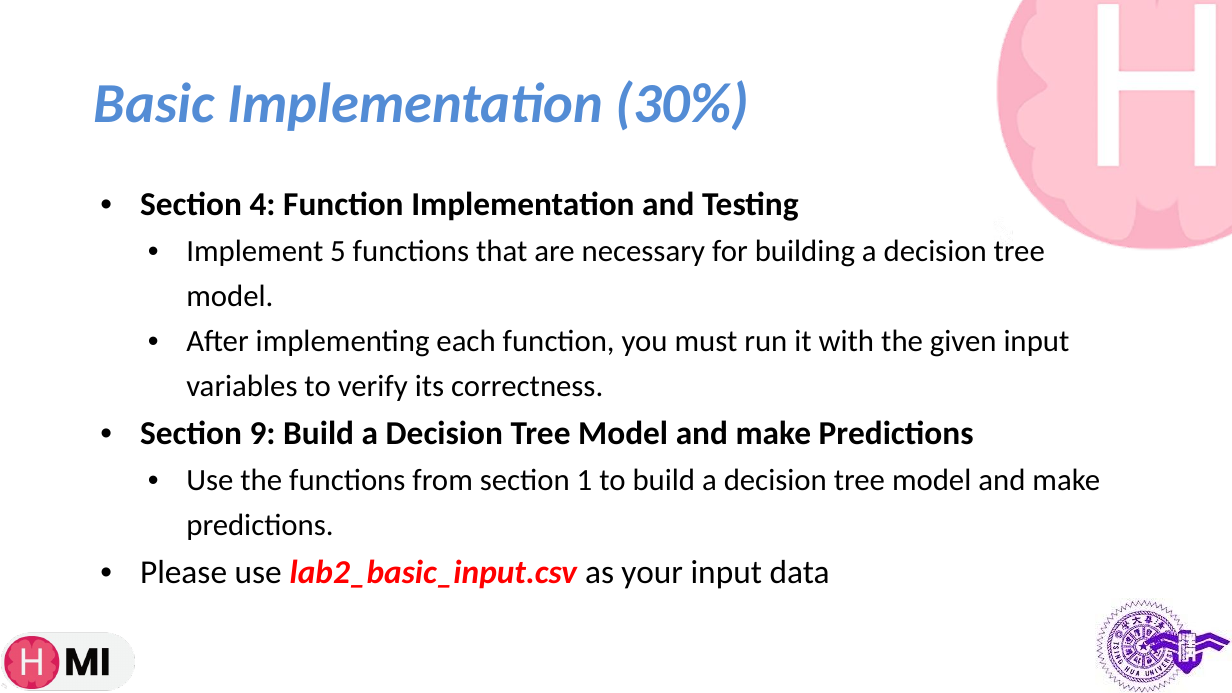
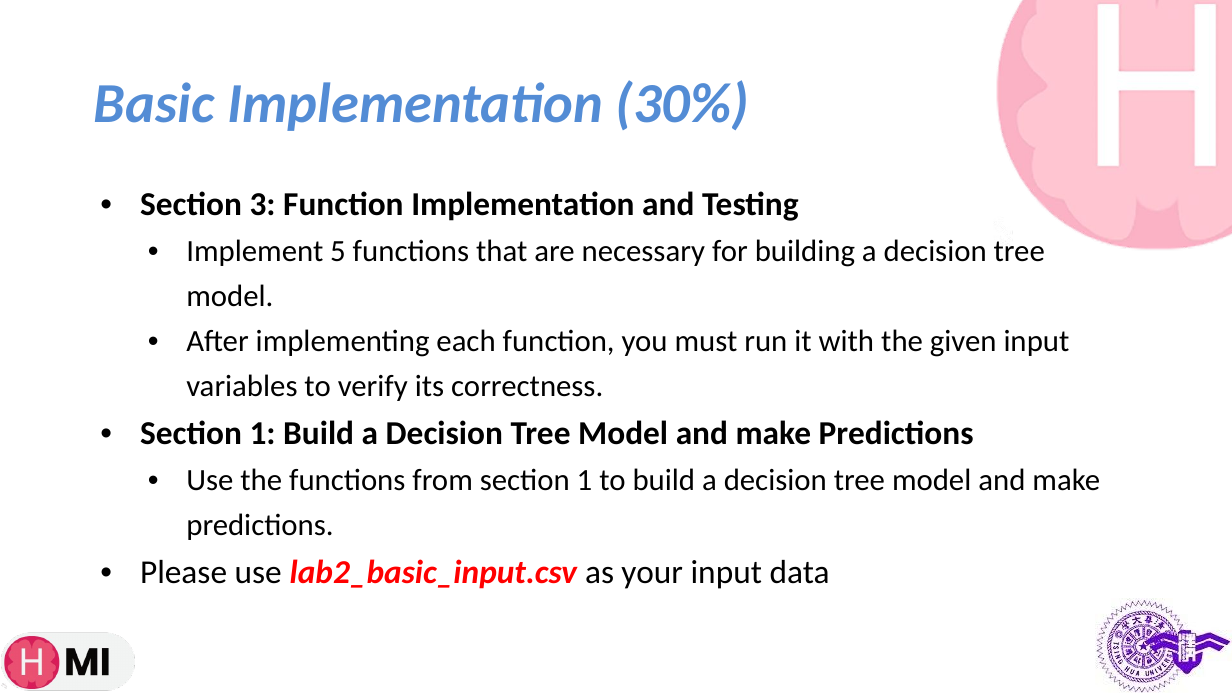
4: 4 -> 3 (263, 204)
9: 9 -> 1 (263, 434)
